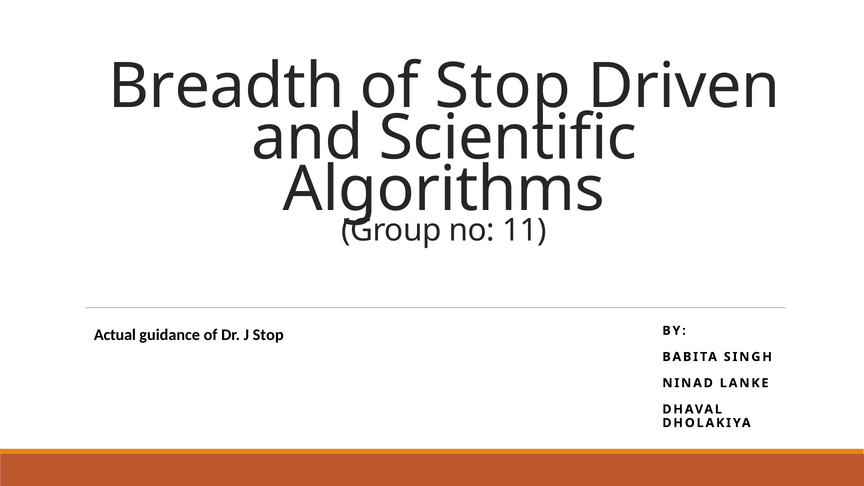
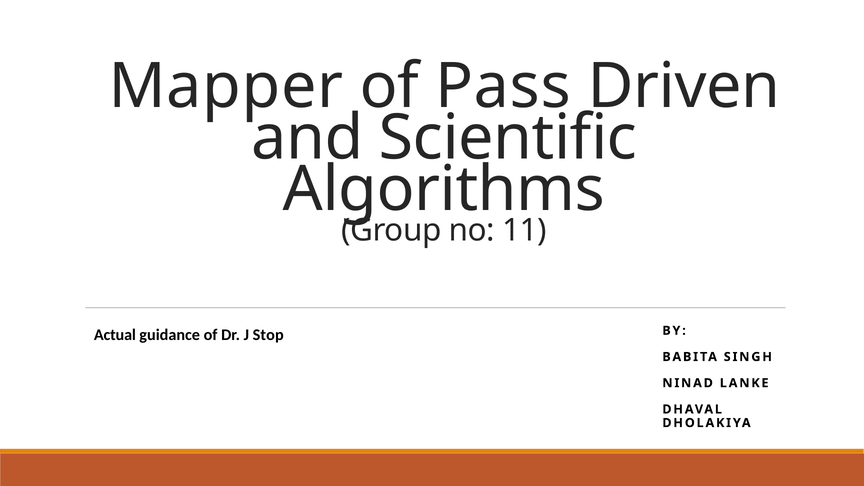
Breadth: Breadth -> Mapper (226, 87)
of Stop: Stop -> Pass (503, 87)
